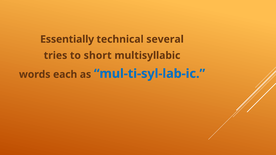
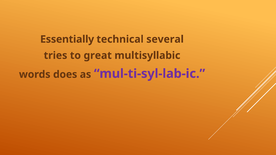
short: short -> great (98, 56)
each: each -> does (65, 75)
mul-ti-syl-lab-ic colour: blue -> purple (150, 74)
